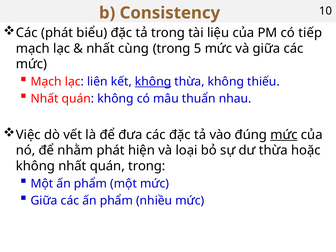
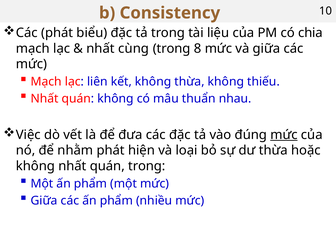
tiếp: tiếp -> chia (310, 33)
5: 5 -> 8 (198, 48)
không underline: present -> none (153, 82)
